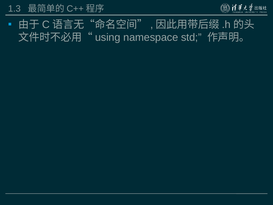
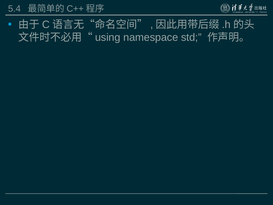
1.3: 1.3 -> 5.4 (14, 9)
